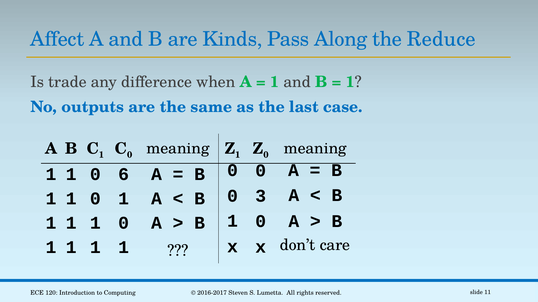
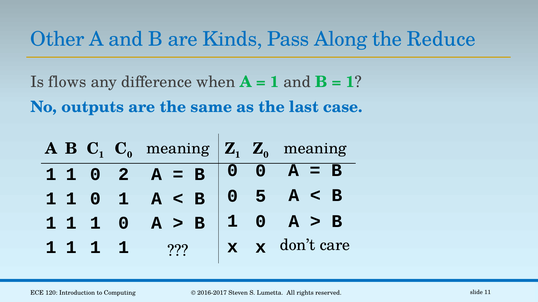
Affect: Affect -> Other (57, 39)
trade: trade -> flows (67, 82)
6: 6 -> 2 (124, 175)
3: 3 -> 5 (261, 196)
